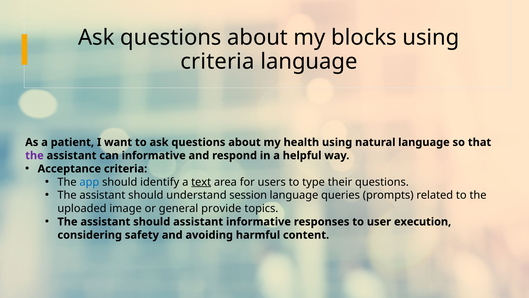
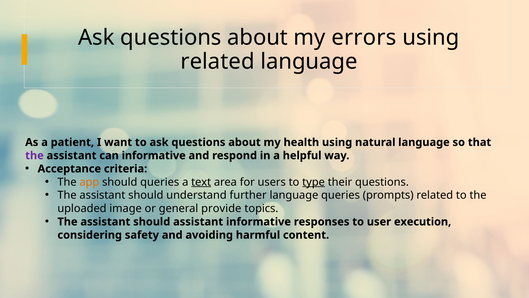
blocks: blocks -> errors (364, 38)
criteria: criteria -> related (218, 61)
app colour: blue -> orange (89, 182)
should identify: identify -> queries (160, 182)
type underline: none -> present (314, 182)
session: session -> further (248, 195)
